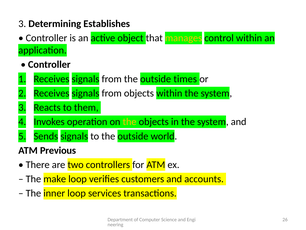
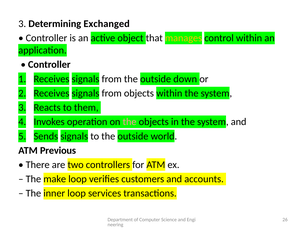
Establishes: Establishes -> Exchanged (107, 24)
times: times -> down (185, 79)
the colour: yellow -> pink (130, 122)
